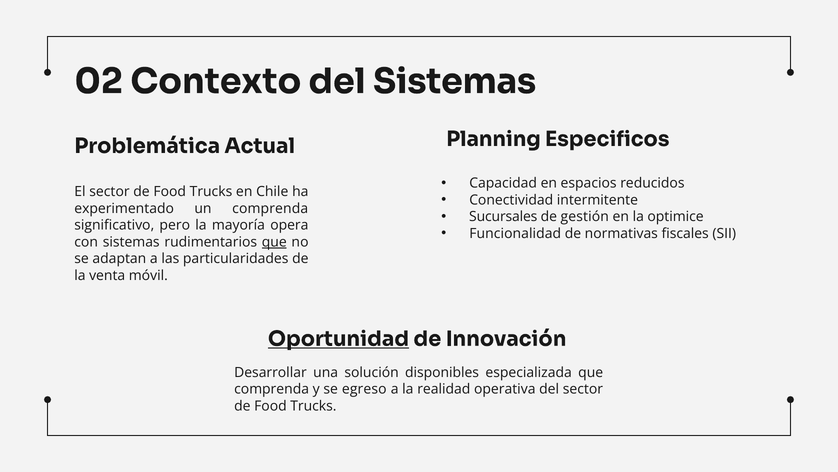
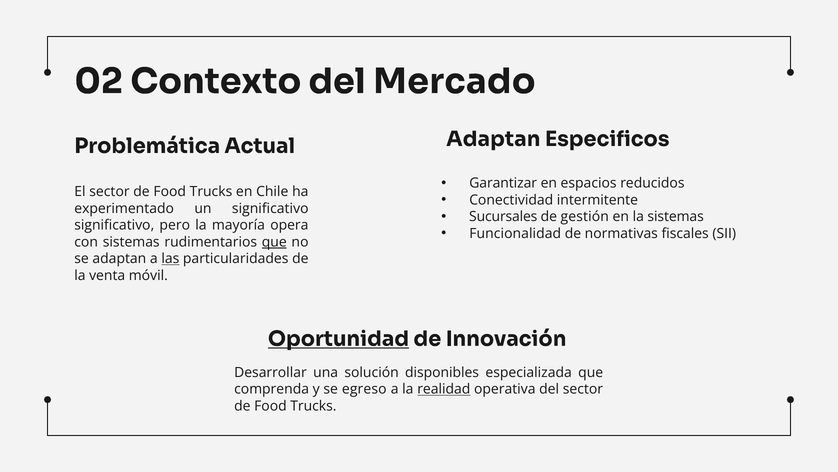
del Sistemas: Sistemas -> Mercado (454, 81)
Planning: Planning -> Adaptan (493, 139)
Capacidad: Capacidad -> Garantizar (503, 183)
un comprenda: comprenda -> significativo (270, 208)
la optimice: optimice -> sistemas (676, 217)
las underline: none -> present (170, 258)
realidad underline: none -> present (444, 389)
